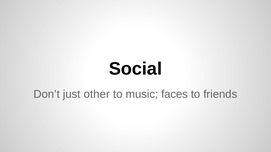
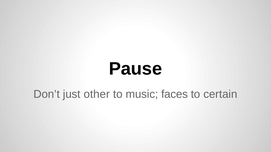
Social: Social -> Pause (135, 69)
friends: friends -> certain (220, 94)
